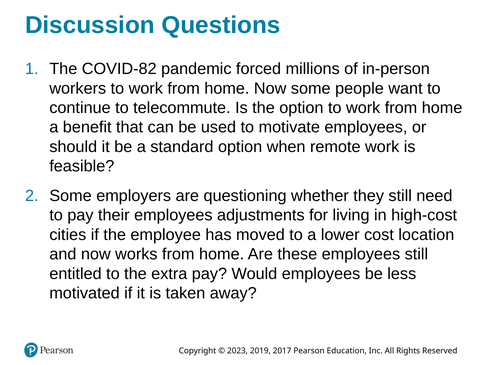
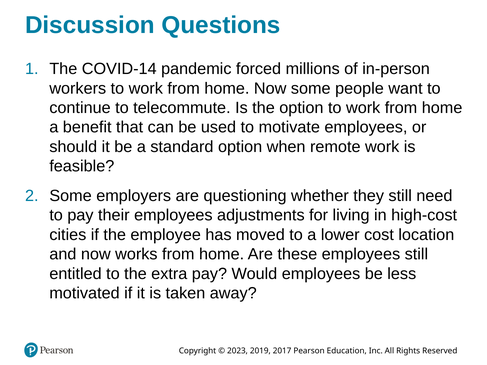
COVID-82: COVID-82 -> COVID-14 (119, 69)
